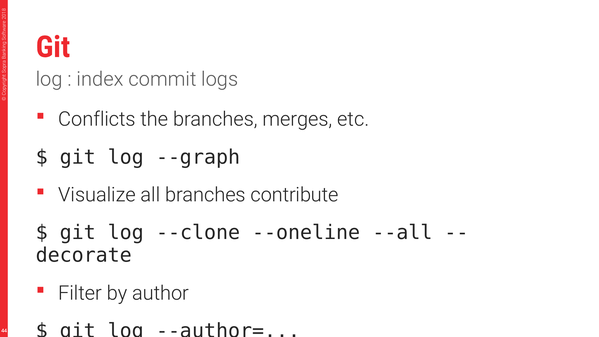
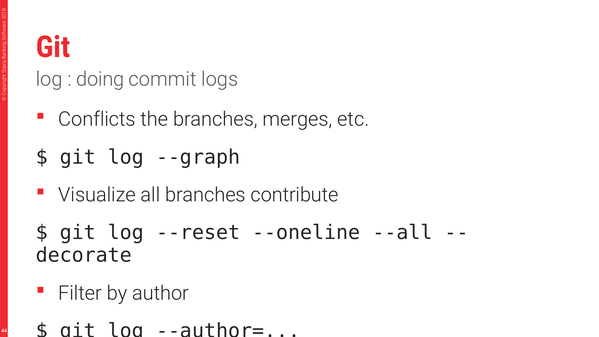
index: index -> doing (100, 79)
--clone: --clone -> --reset (198, 233)
